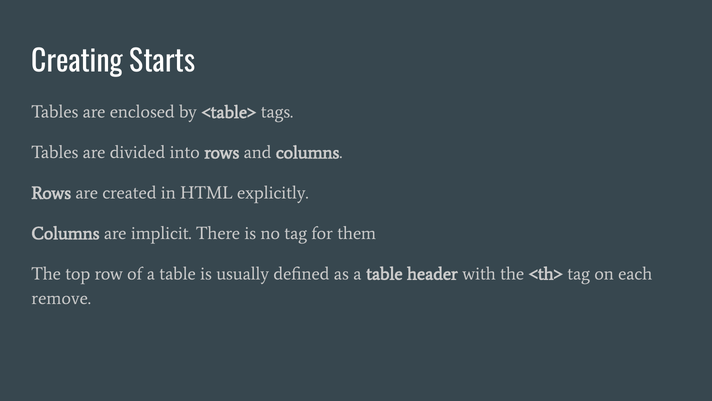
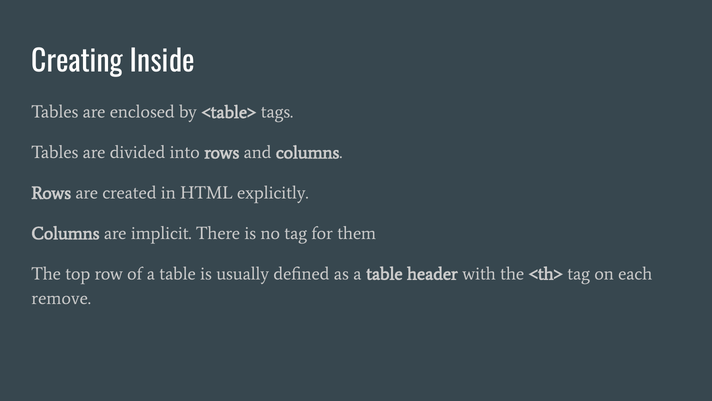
Starts: Starts -> Inside (162, 62)
